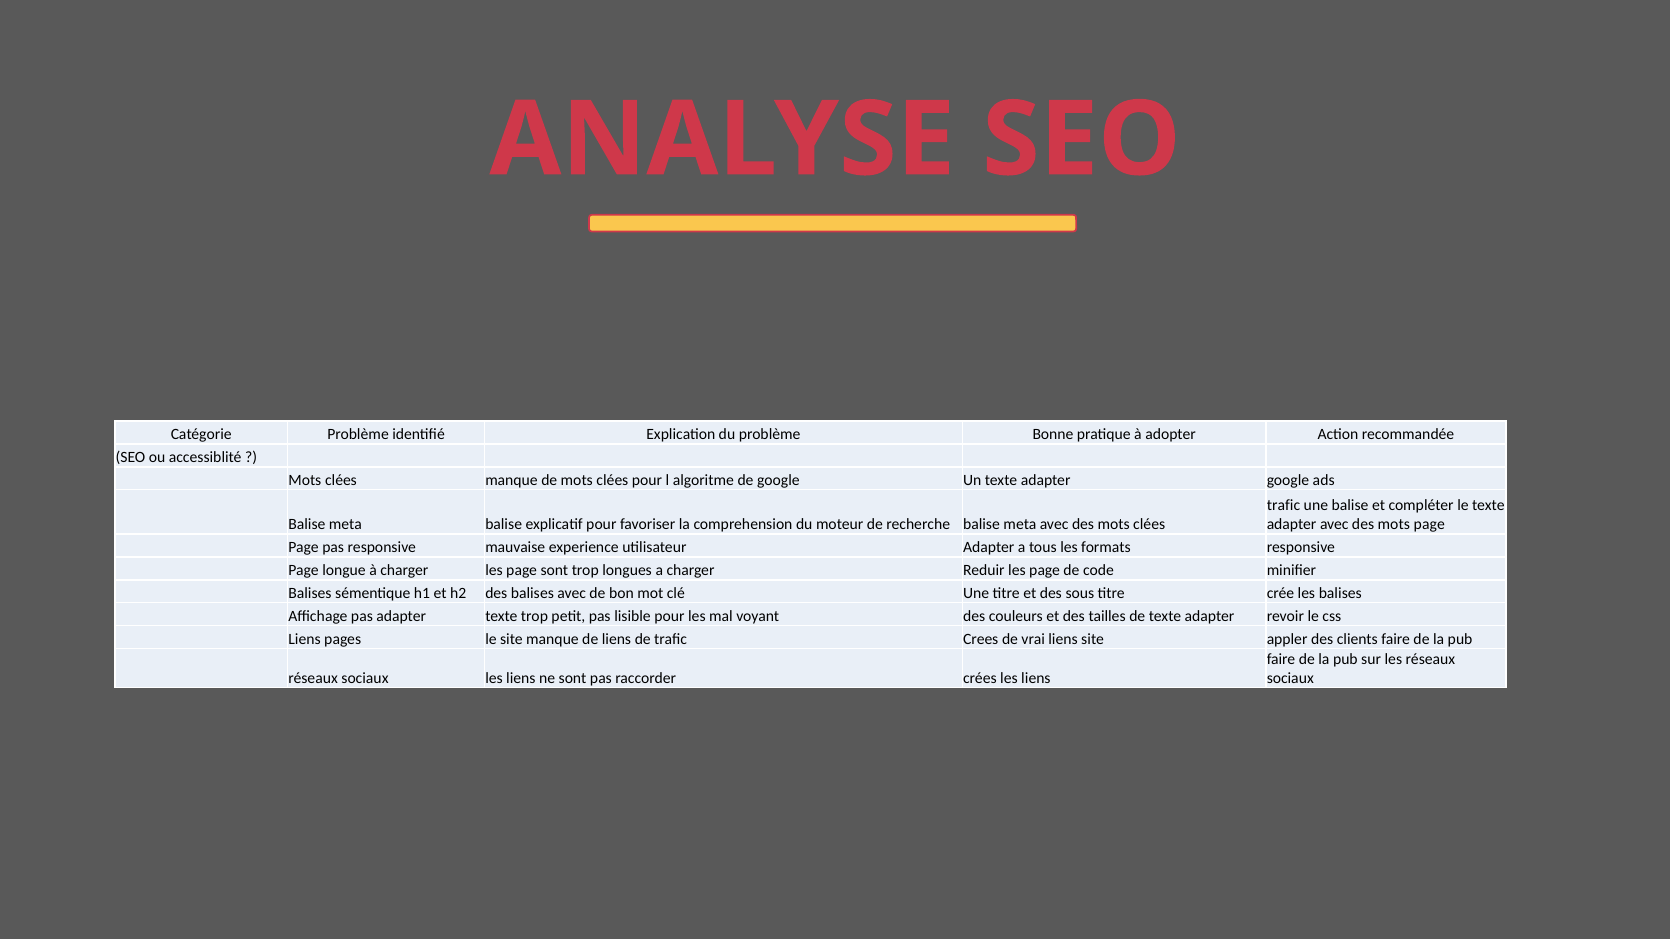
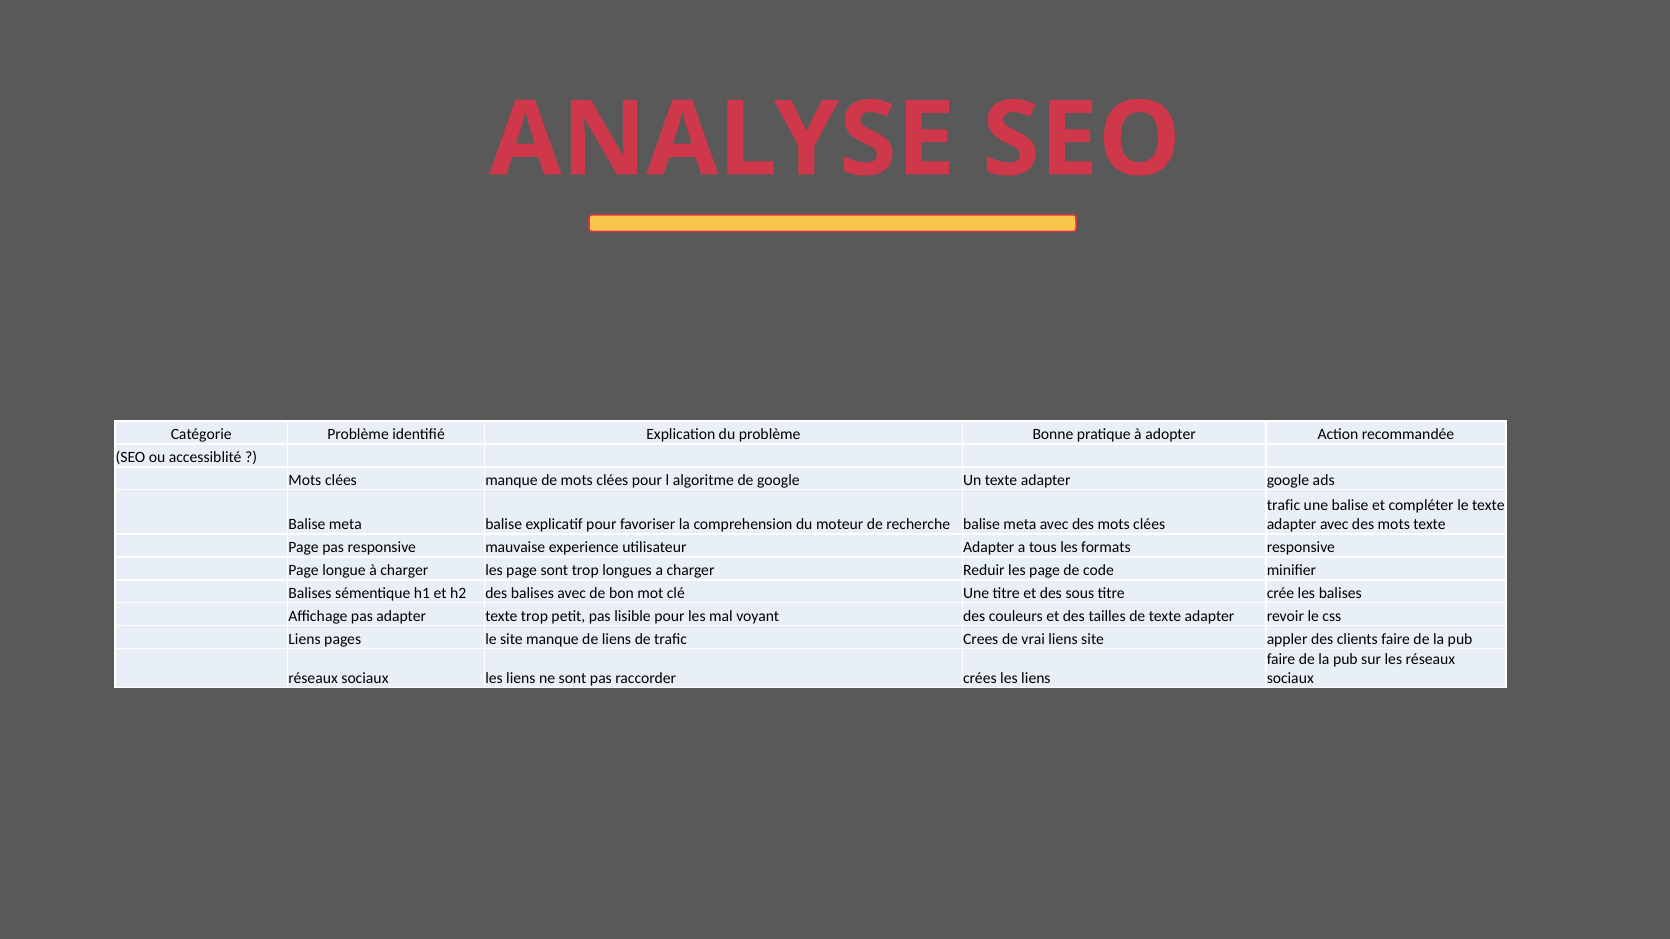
mots page: page -> texte (1429, 525)
